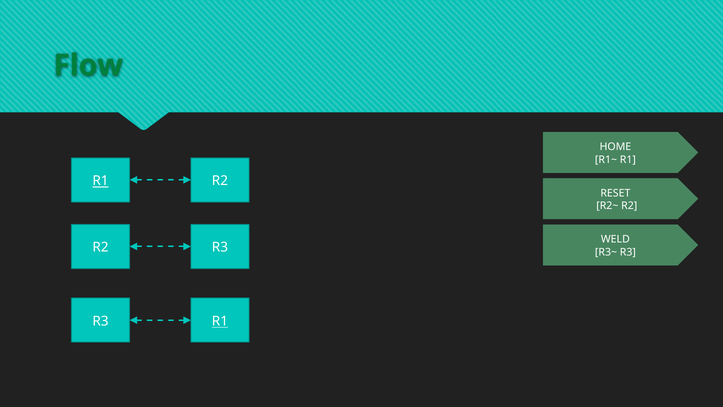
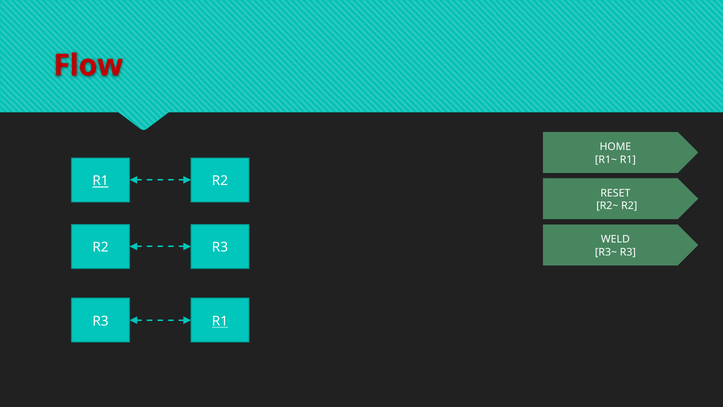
Flow colour: green -> red (88, 65)
